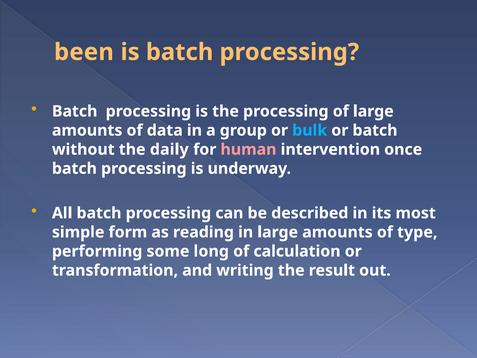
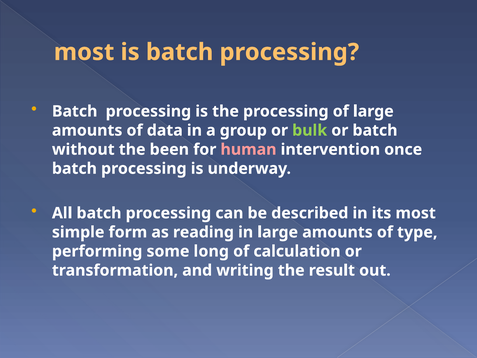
been: been -> most (84, 52)
bulk colour: light blue -> light green (310, 130)
daily: daily -> been (169, 149)
